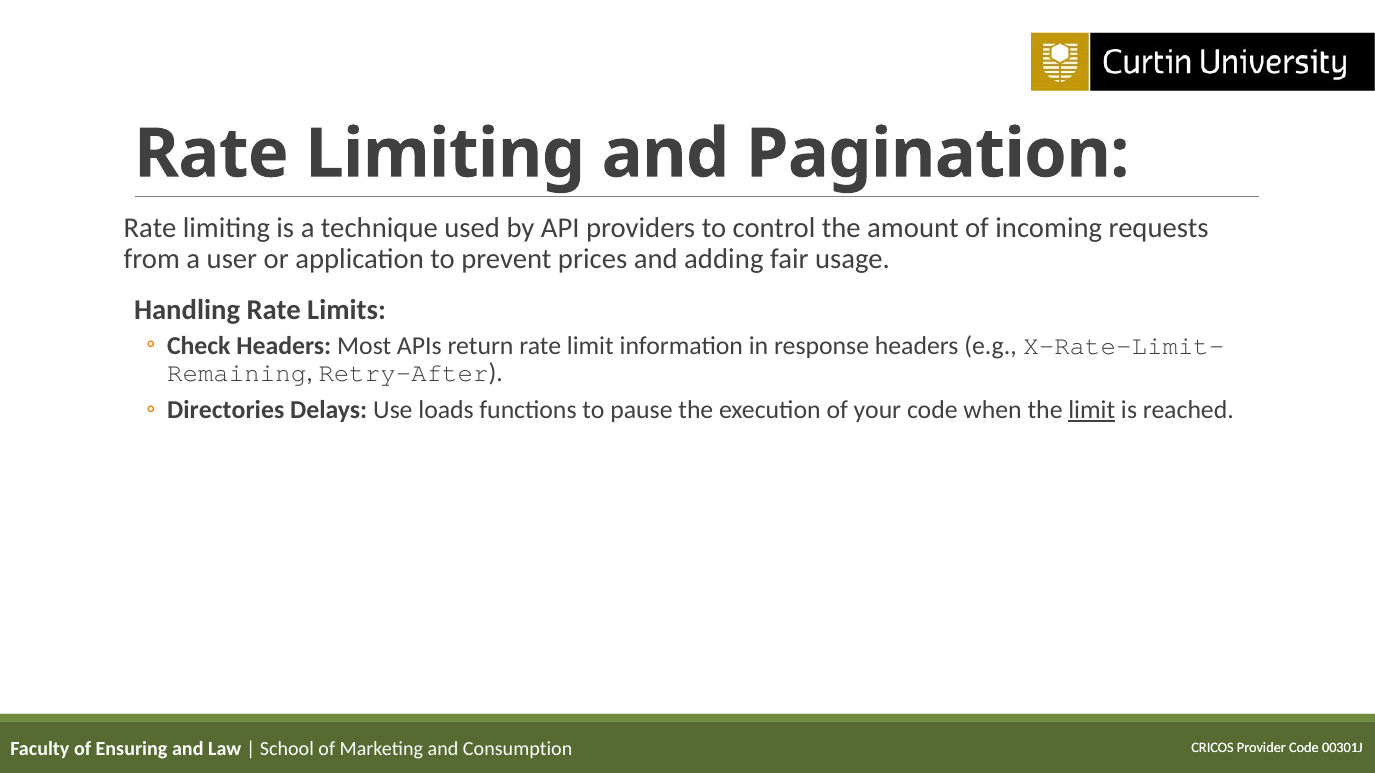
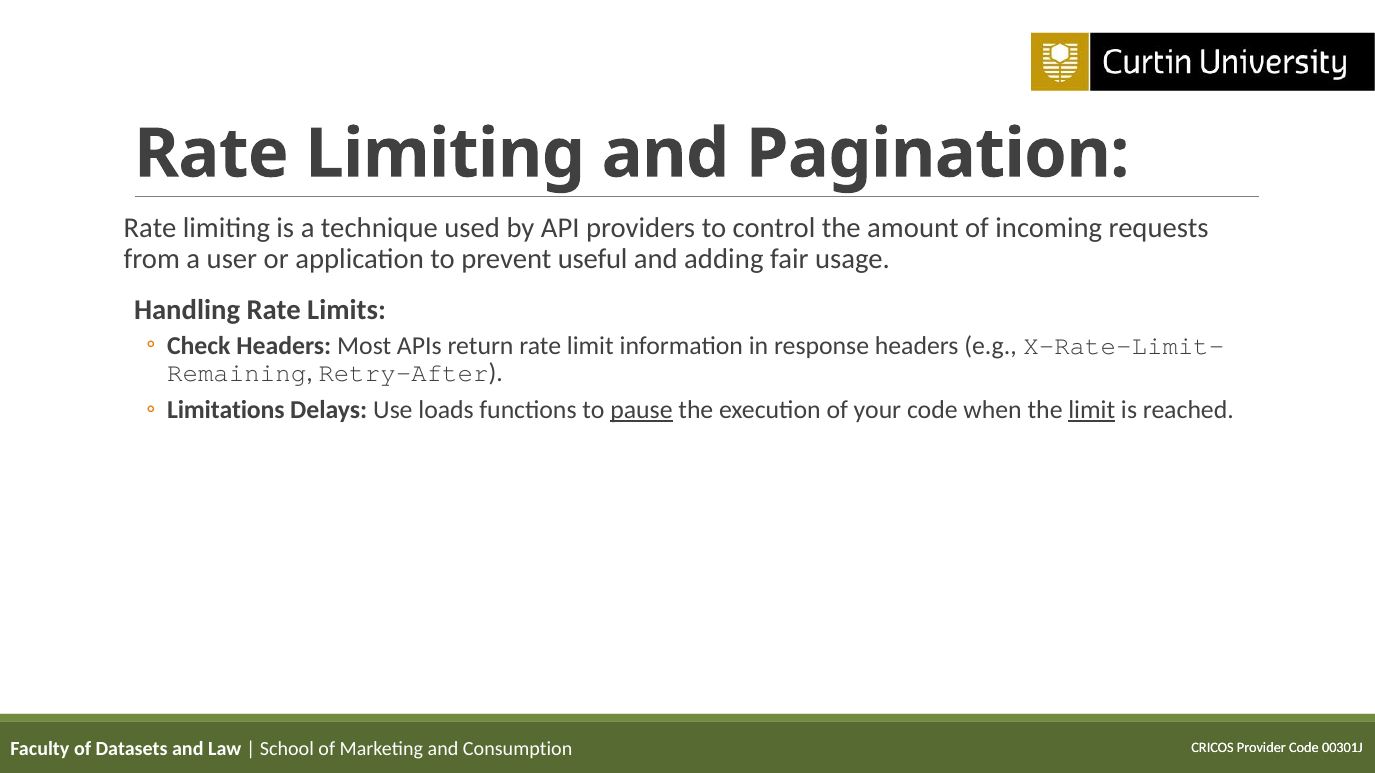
prices: prices -> useful (593, 260)
Directories: Directories -> Limitations (226, 410)
pause underline: none -> present (641, 410)
Ensuring: Ensuring -> Datasets (132, 749)
